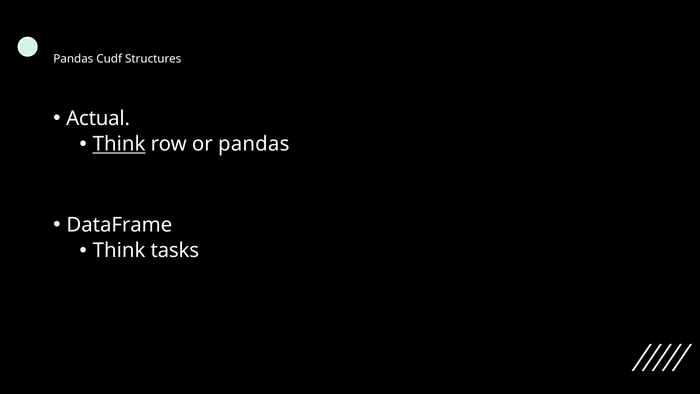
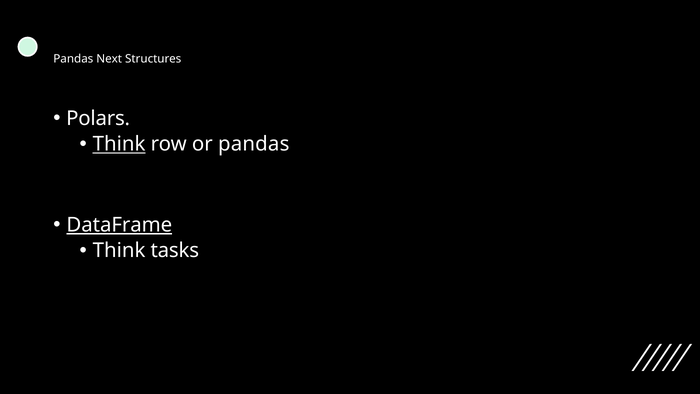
Cudf: Cudf -> Next (109, 59)
Actual: Actual -> Polars (98, 118)
DataFrame underline: none -> present (119, 225)
